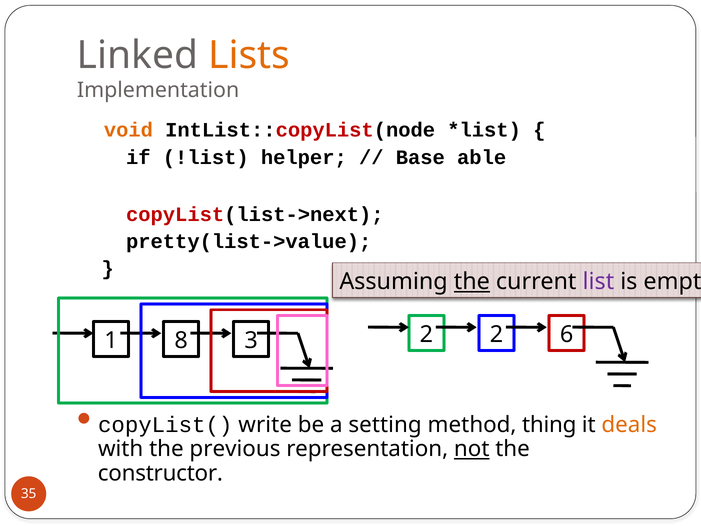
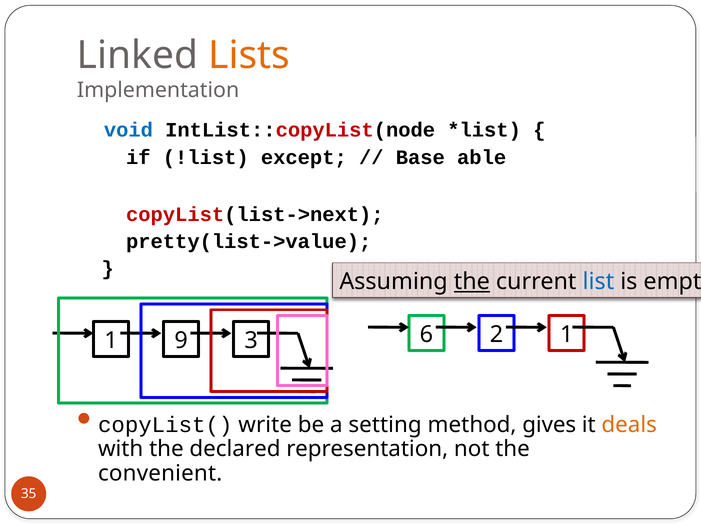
void colour: orange -> blue (128, 130)
helper: helper -> except (304, 157)
list colour: purple -> blue (598, 282)
8: 8 -> 9 (181, 340)
3 2: 2 -> 6 (426, 334)
2 6: 6 -> 1 (567, 334)
thing: thing -> gives (549, 425)
previous: previous -> declared (235, 449)
not underline: present -> none (472, 449)
constructor: constructor -> convenient (160, 473)
